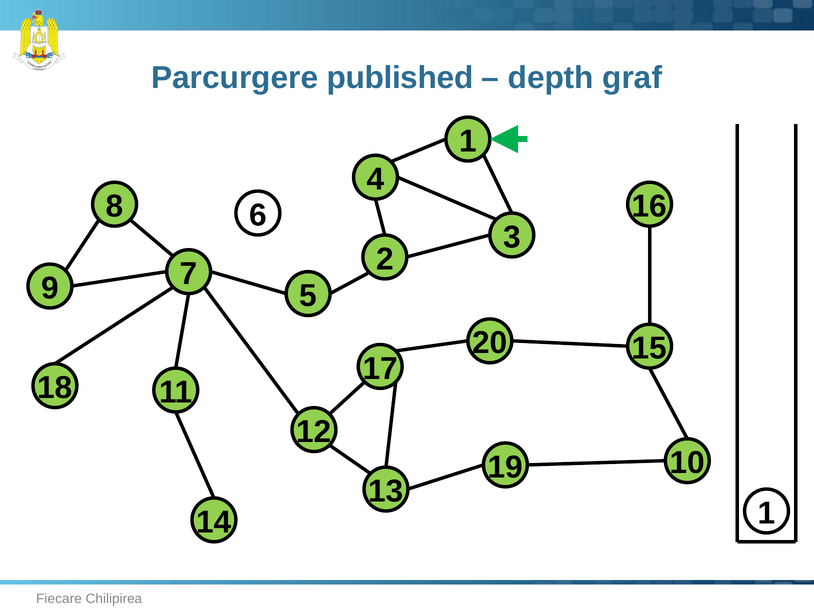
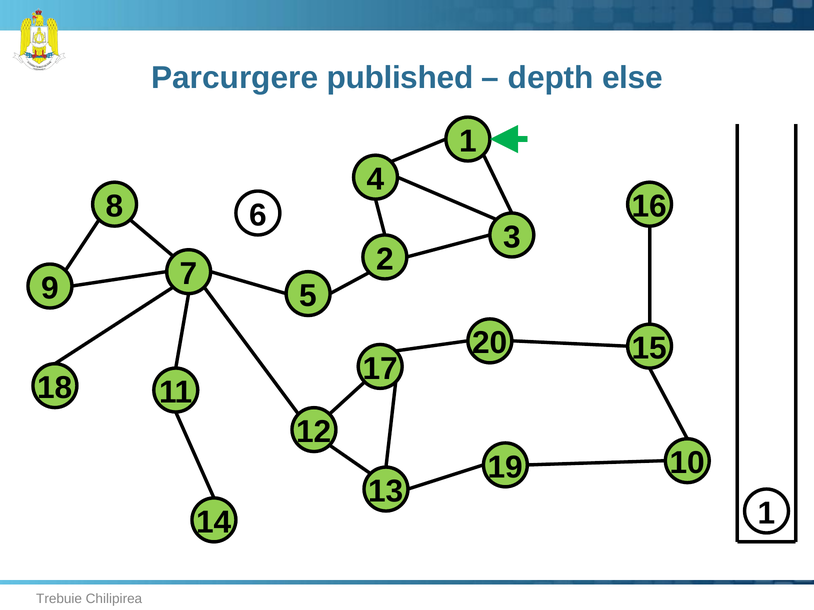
graf: graf -> else (632, 78)
Fiecare: Fiecare -> Trebuie (59, 599)
